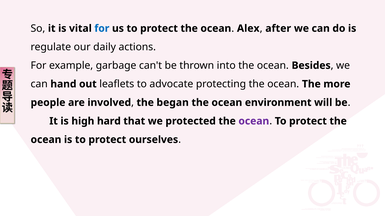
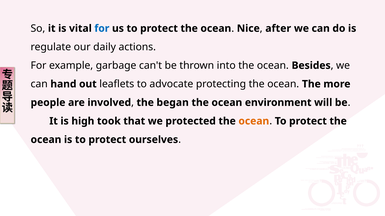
Alex: Alex -> Nice (248, 28)
hard: hard -> took (109, 121)
ocean colour: purple -> orange (254, 121)
